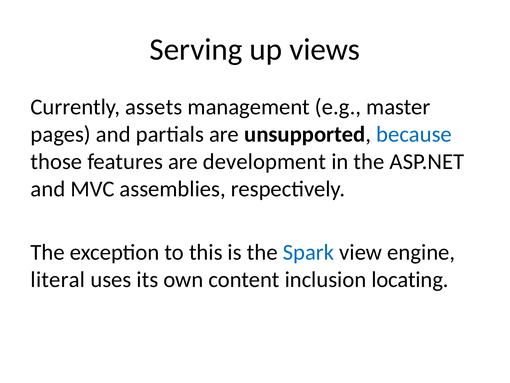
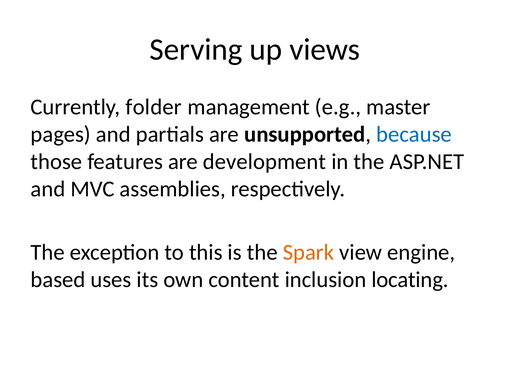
assets: assets -> folder (154, 107)
Spark colour: blue -> orange (308, 252)
literal: literal -> based (58, 279)
